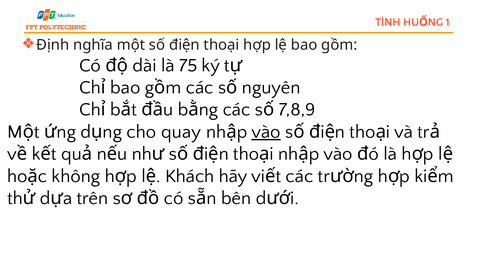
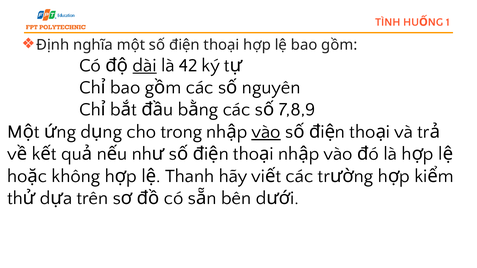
dài underline: none -> present (145, 65)
75: 75 -> 42 (188, 65)
quay: quay -> trong (181, 132)
Khách: Khách -> Thanh (190, 176)
